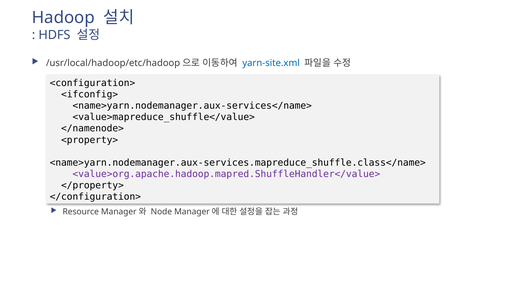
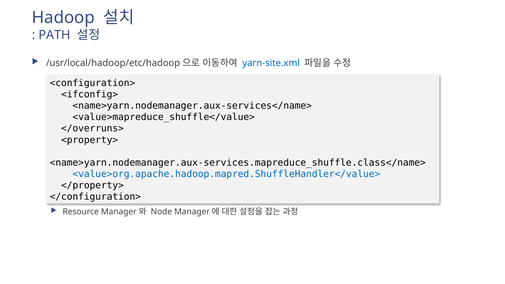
HDFS: HDFS -> PATH (54, 35)
</namenode>: </namenode> -> </overruns> (92, 129)
<value>org.apache.hadoop.mapred.ShuffleHandler</value> colour: purple -> blue (226, 174)
